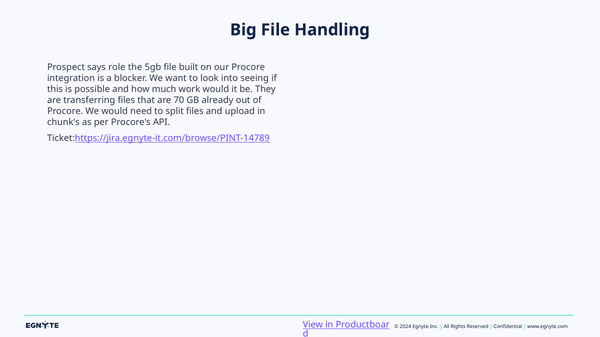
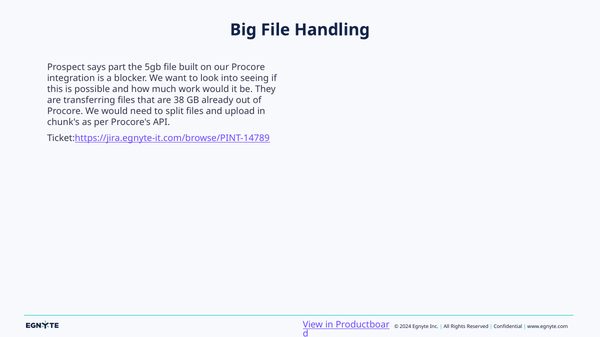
role: role -> part (117, 67)
70: 70 -> 38 (179, 100)
